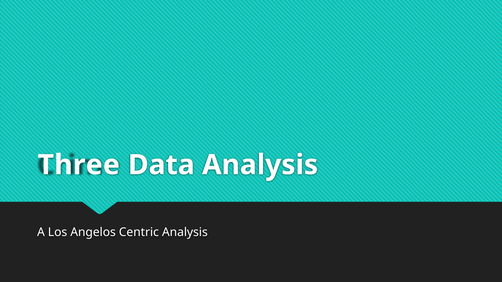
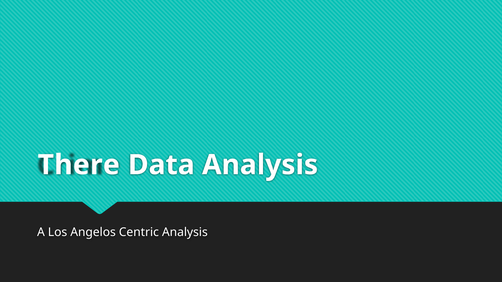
Three: Three -> There (79, 165)
